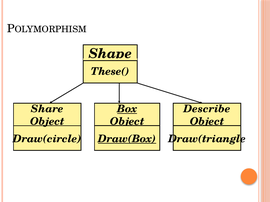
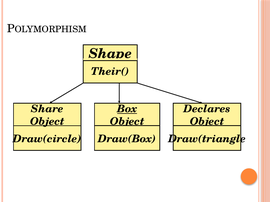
These(: These( -> Their( (110, 72)
Describe: Describe -> Declares (207, 109)
Draw(Box underline: present -> none (127, 139)
